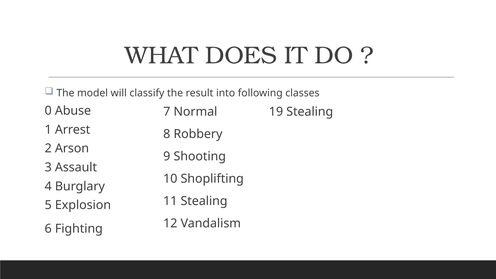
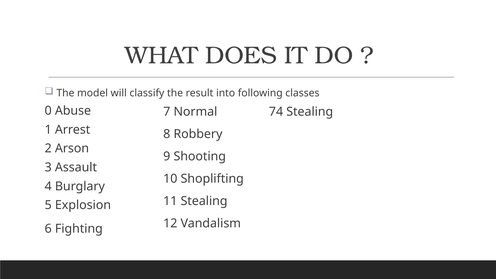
19: 19 -> 74 (276, 112)
